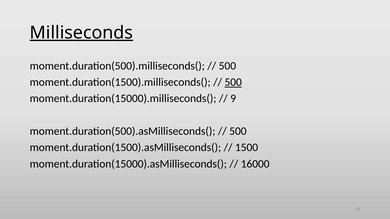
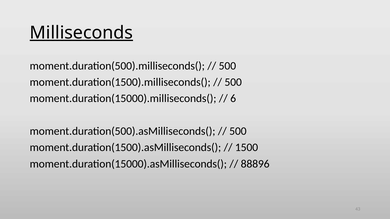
500 underline: present -> none (233, 82)
9: 9 -> 6 (233, 99)
16000: 16000 -> 88896 (255, 164)
